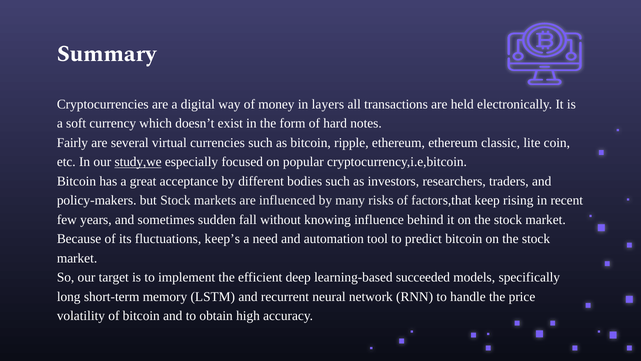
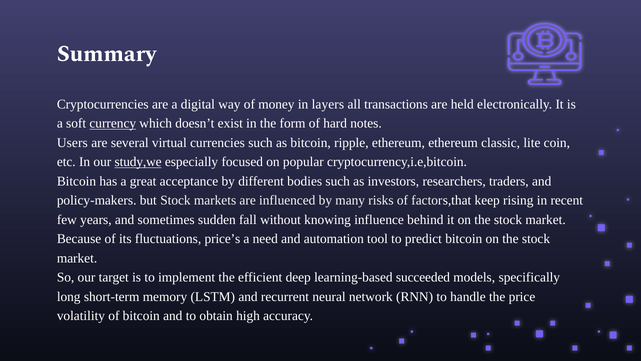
currency underline: none -> present (113, 123)
Fairly: Fairly -> Users (72, 142)
keep’s: keep’s -> price’s (222, 239)
